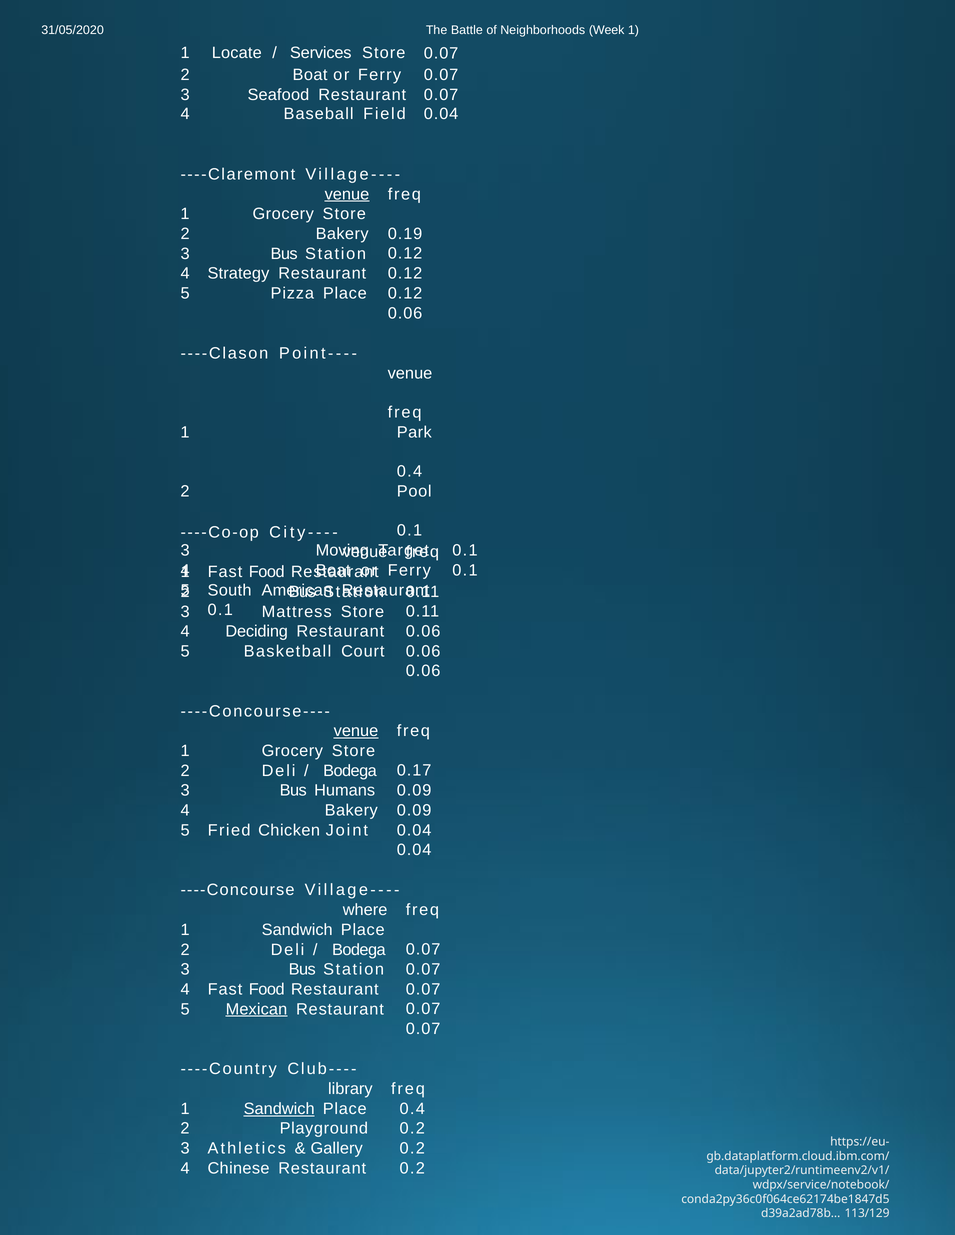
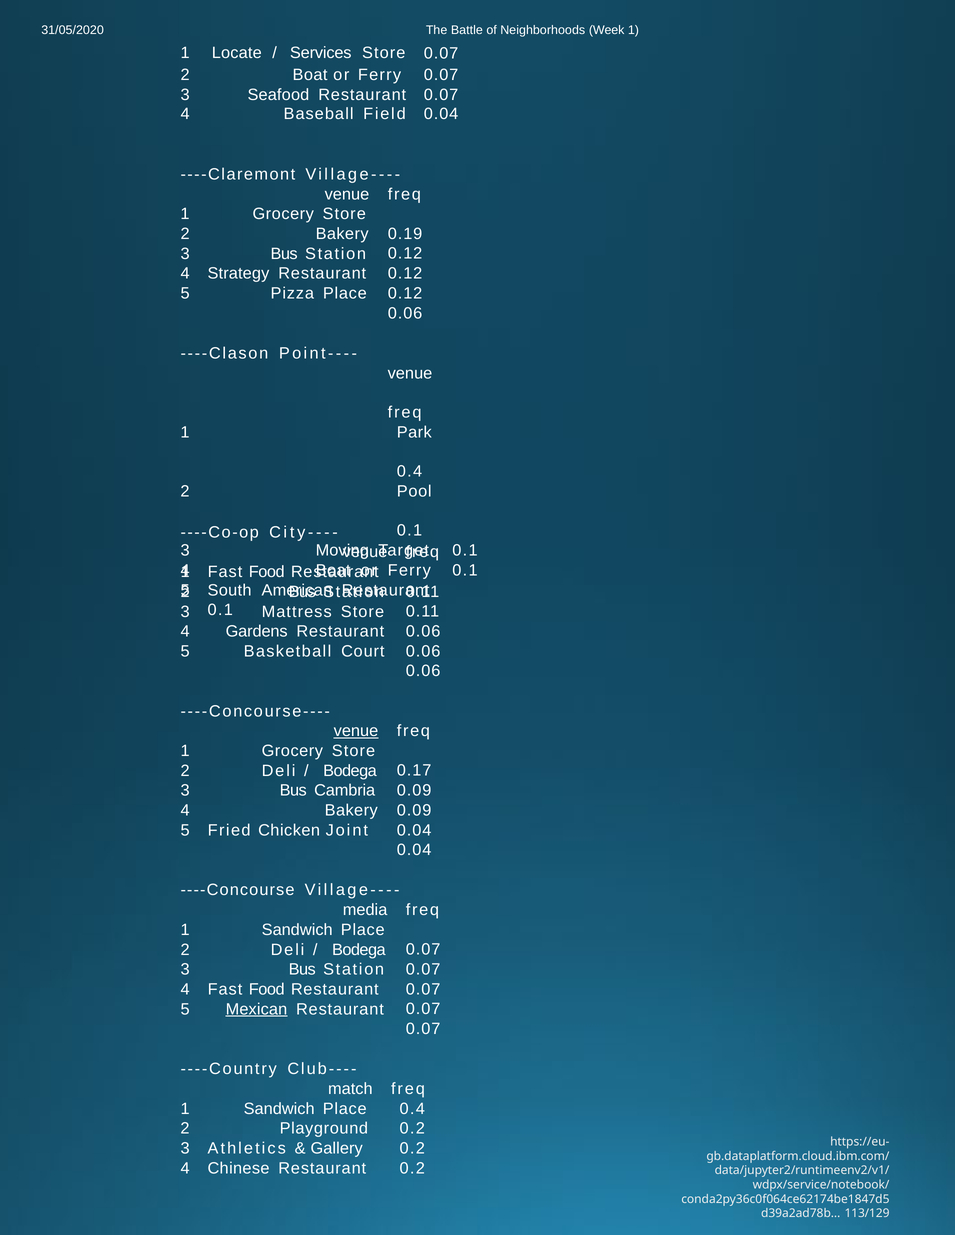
venue underline: present -> none (347, 194)
Deciding: Deciding -> Gardens (257, 632)
Humans: Humans -> Cambria (345, 791)
where: where -> media (365, 911)
library: library -> match (350, 1090)
Sandwich underline: present -> none (279, 1110)
